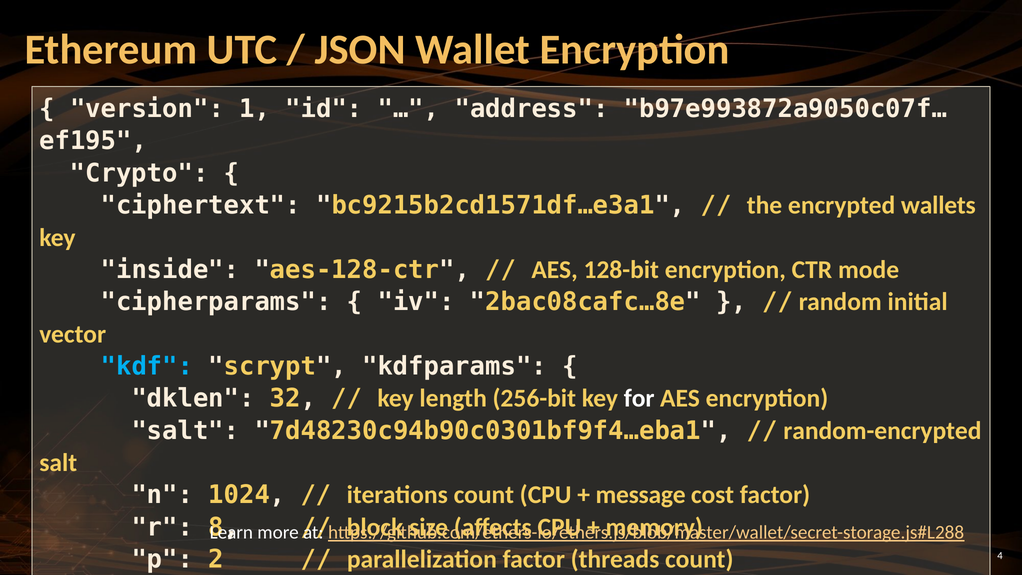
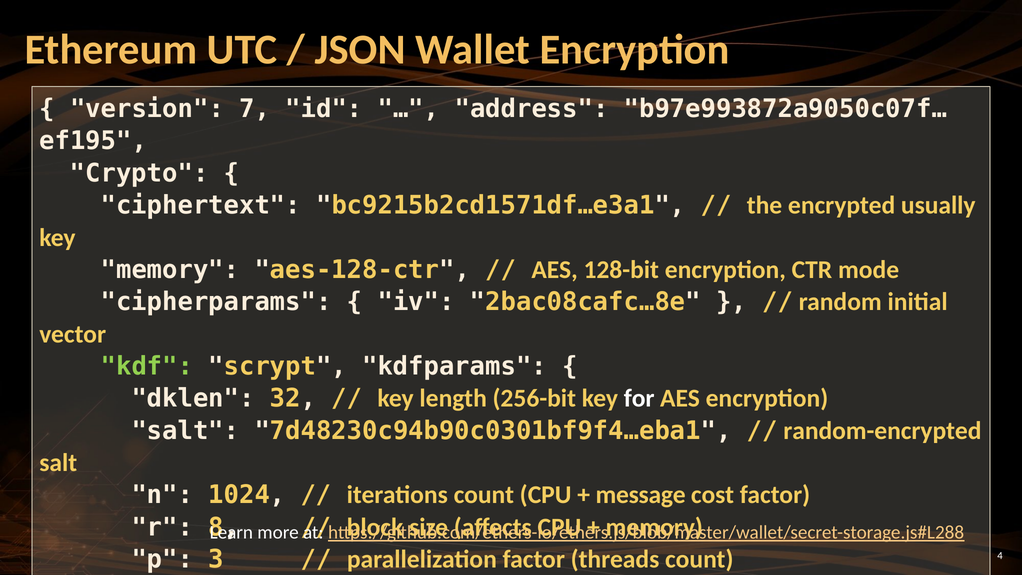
1: 1 -> 7 (255, 109)
wallets: wallets -> usually (938, 205)
inside: inside -> memory (170, 270)
kdf colour: light blue -> light green (147, 366)
2: 2 -> 3 (216, 559)
